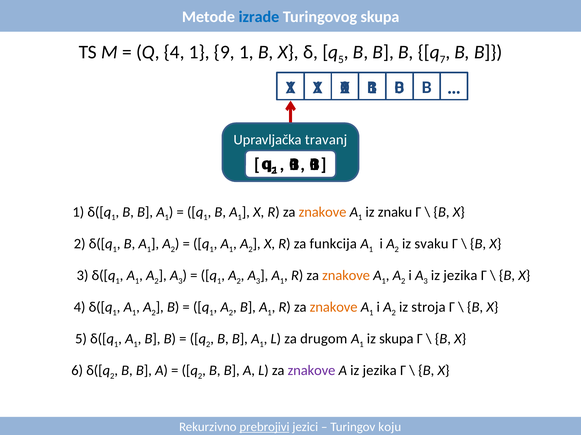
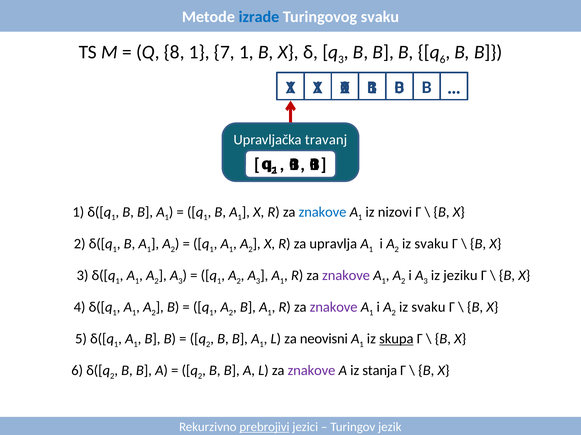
Turingovog skupa: skupa -> svaku (380, 17)
Q 4: 4 -> 8 (174, 52)
9: 9 -> 7 (224, 52)
q 5: 5 -> 3 (341, 60)
q 7: 7 -> 6 (443, 60)
znakove colour: orange -> blue (323, 212)
znaku: znaku -> nizovi (395, 212)
funkcija: funkcija -> upravlja (333, 244)
znakove colour: orange -> purple (346, 276)
3 iz jezika: jezika -> jeziku (460, 276)
znakove colour: orange -> purple (334, 308)
stroja: stroja -> svaku (428, 308)
drugom: drugom -> neovisni (324, 339)
skupa underline: none -> present (396, 339)
A iz jezika: jezika -> stanja (380, 371)
koju: koju -> jezik (390, 428)
